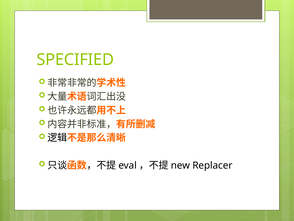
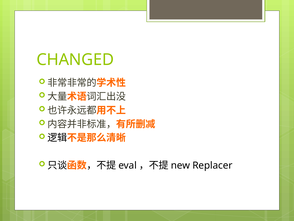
SPECIFIED: SPECIFIED -> CHANGED (75, 60)
